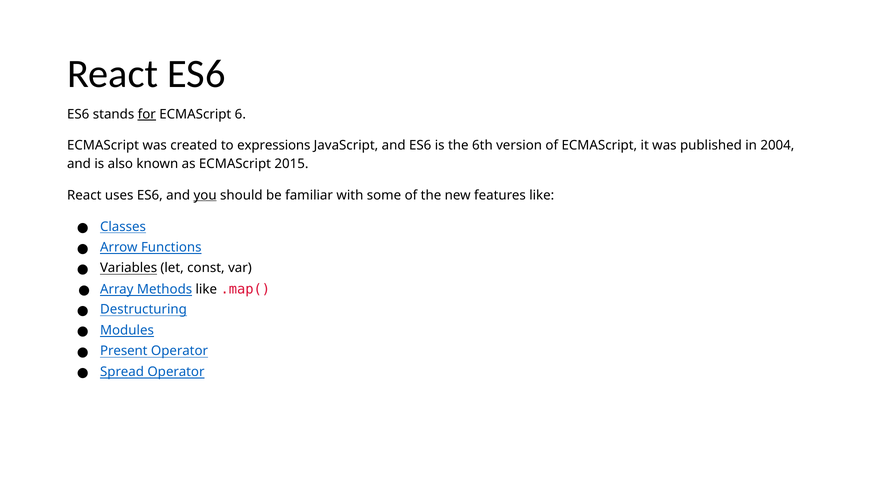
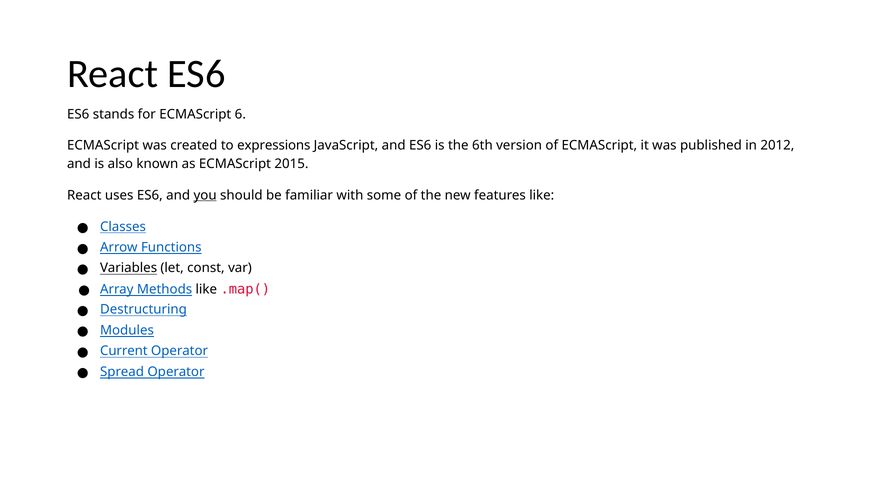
for underline: present -> none (147, 114)
2004: 2004 -> 2012 (777, 146)
Present: Present -> Current (124, 351)
